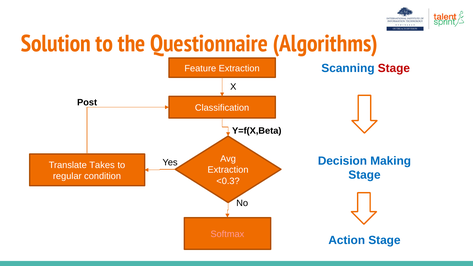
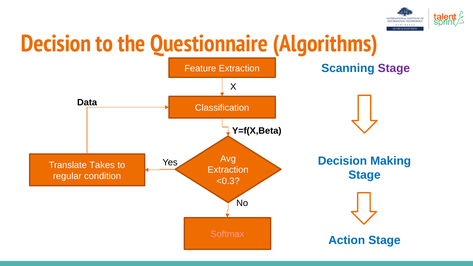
Solution: Solution -> Decision (56, 44)
Stage colour: red -> purple (394, 68)
Post: Post -> Data (87, 102)
